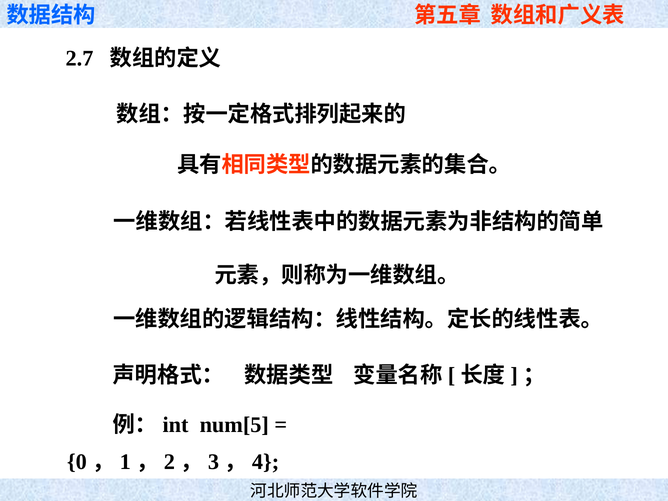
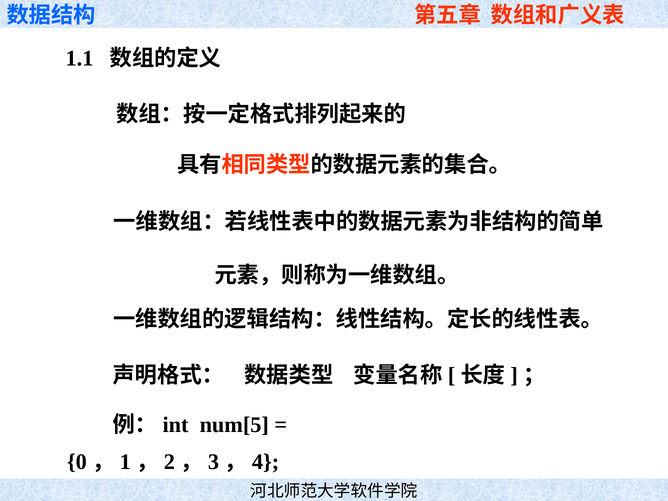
2.7: 2.7 -> 1.1 (79, 58)
